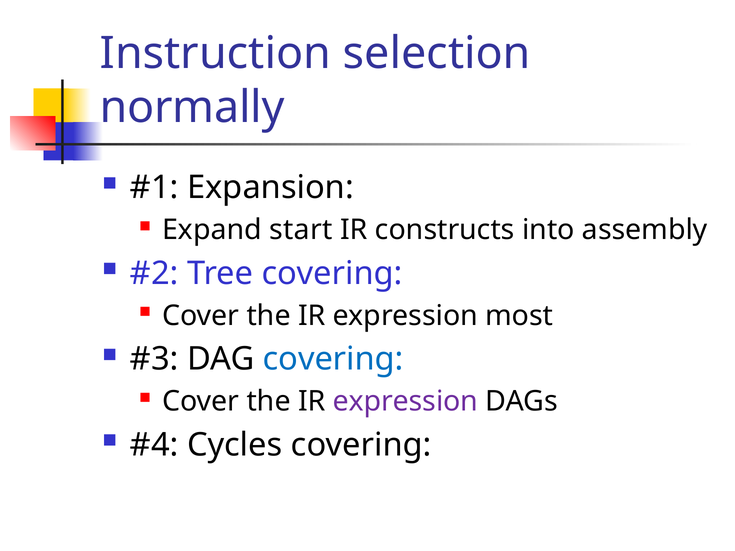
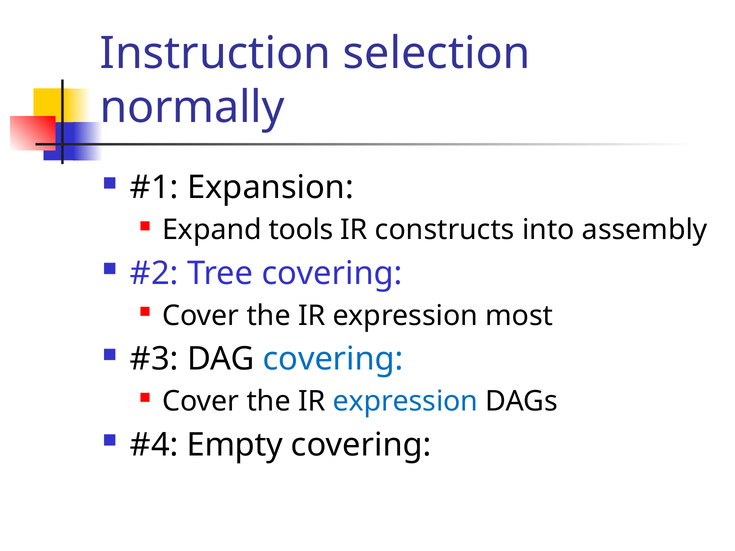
start: start -> tools (301, 230)
expression colour: purple -> blue (405, 402)
Cycles: Cycles -> Empty (235, 445)
